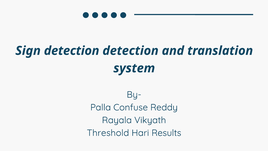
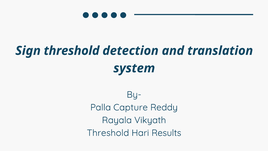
Sign detection: detection -> threshold (72, 51)
Confuse: Confuse -> Capture (131, 107)
